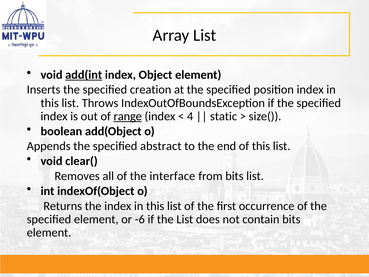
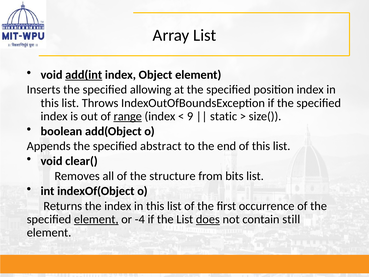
creation: creation -> allowing (151, 90)
4: 4 -> 9 (190, 116)
interface: interface -> structure (172, 176)
element underline: none -> present (96, 219)
-6: -6 -> -4 (140, 219)
does underline: none -> present (208, 219)
contain bits: bits -> still (291, 219)
